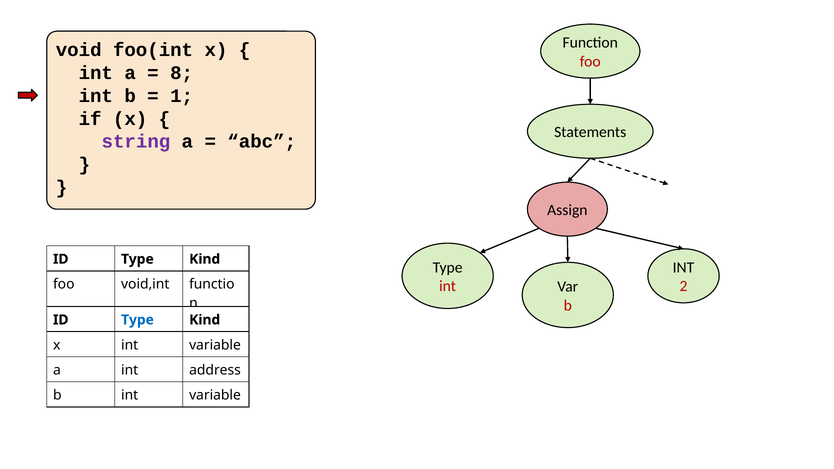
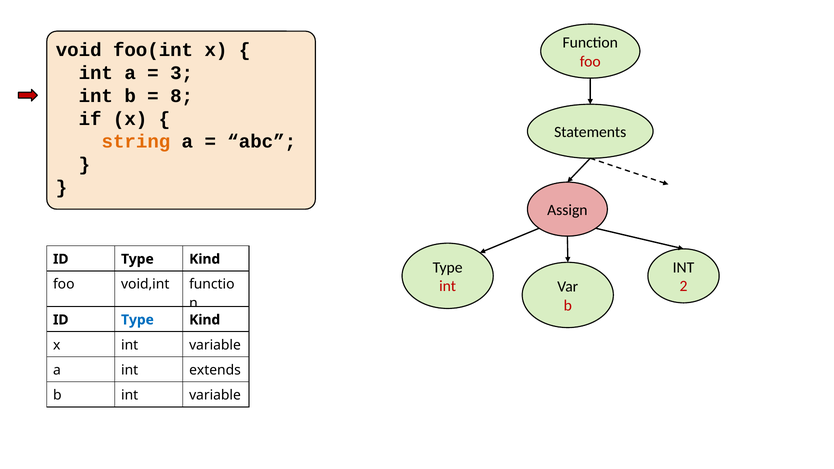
8: 8 -> 3 (182, 73)
1: 1 -> 8 (182, 96)
string colour: purple -> orange (136, 142)
address: address -> extends (215, 370)
